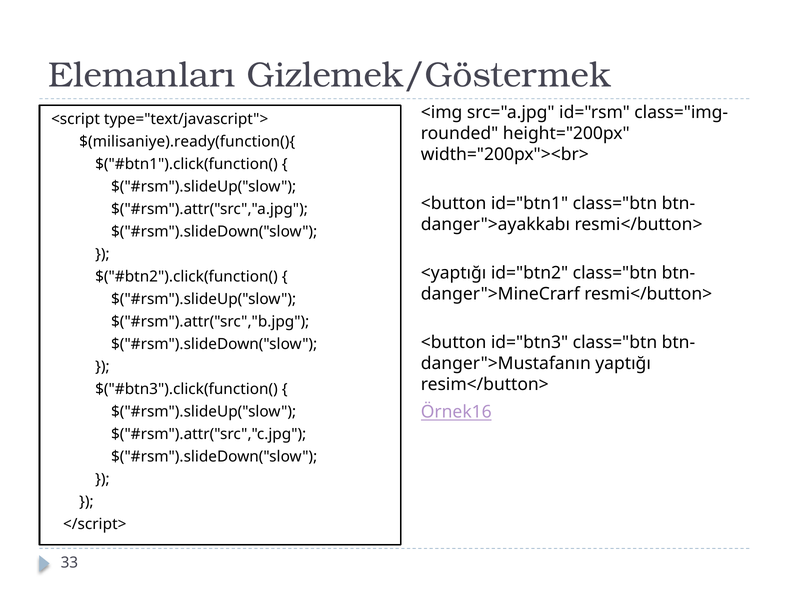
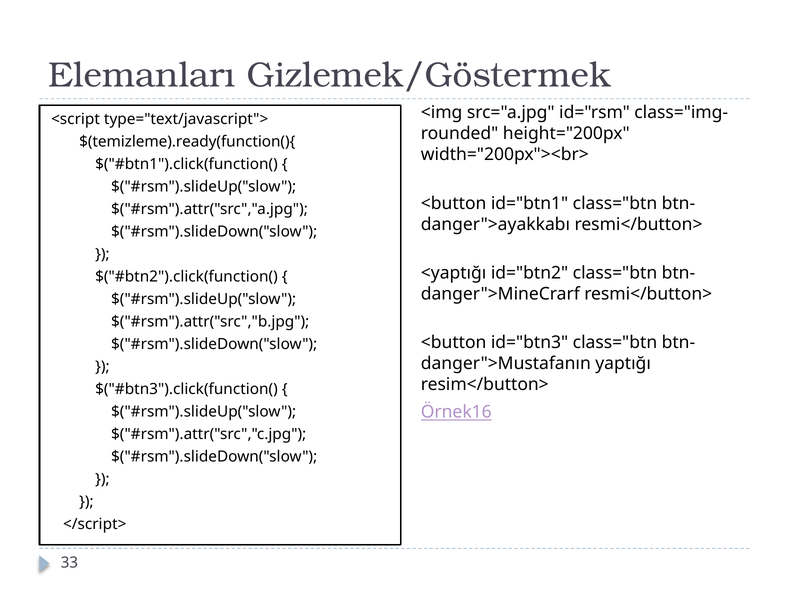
$(milisaniye).ready(function(){: $(milisaniye).ready(function(){ -> $(temizleme).ready(function(){ (187, 142)
